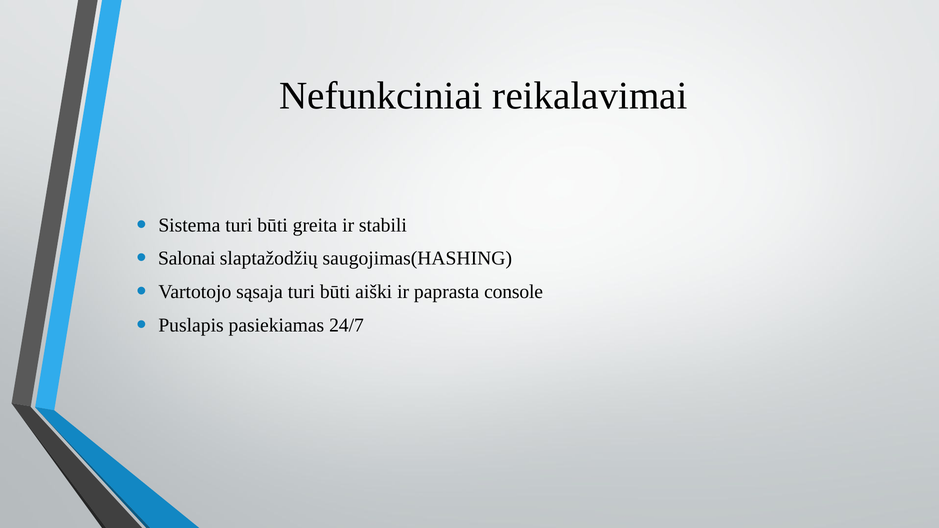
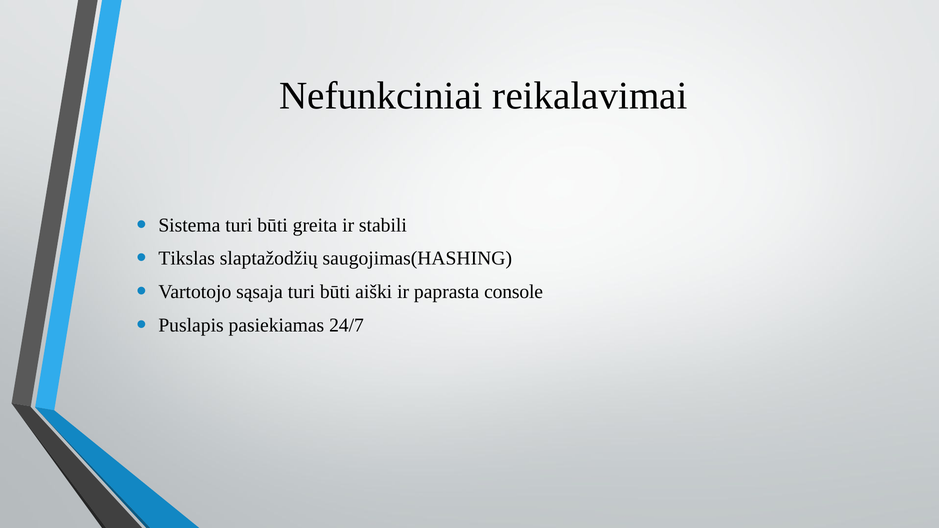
Salonai: Salonai -> Tikslas (187, 259)
